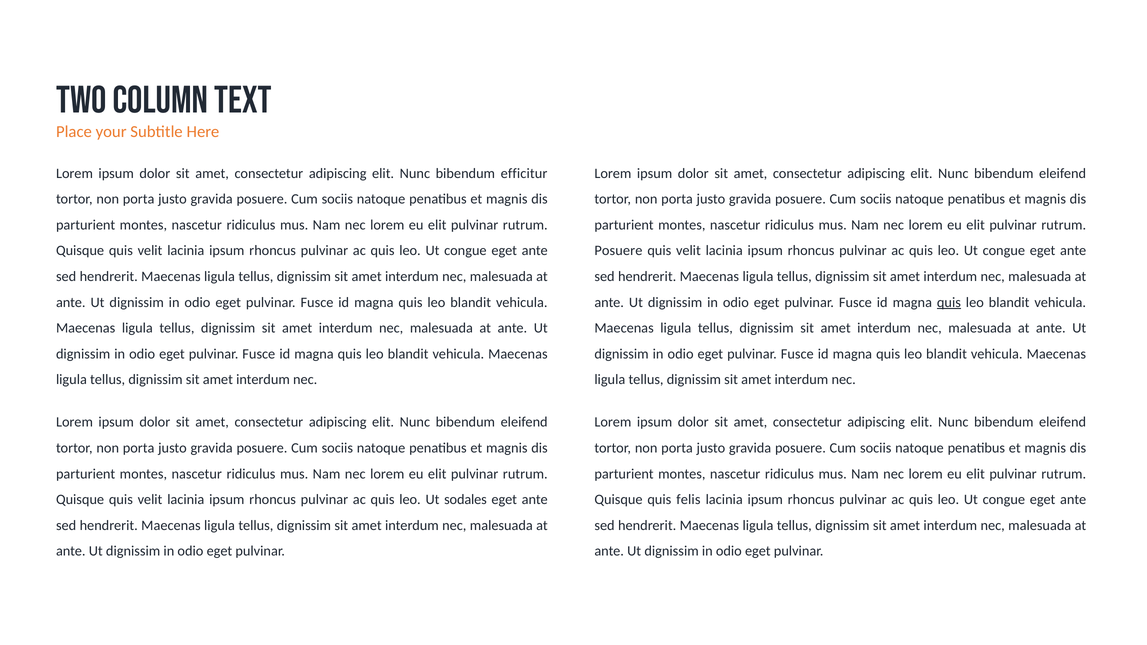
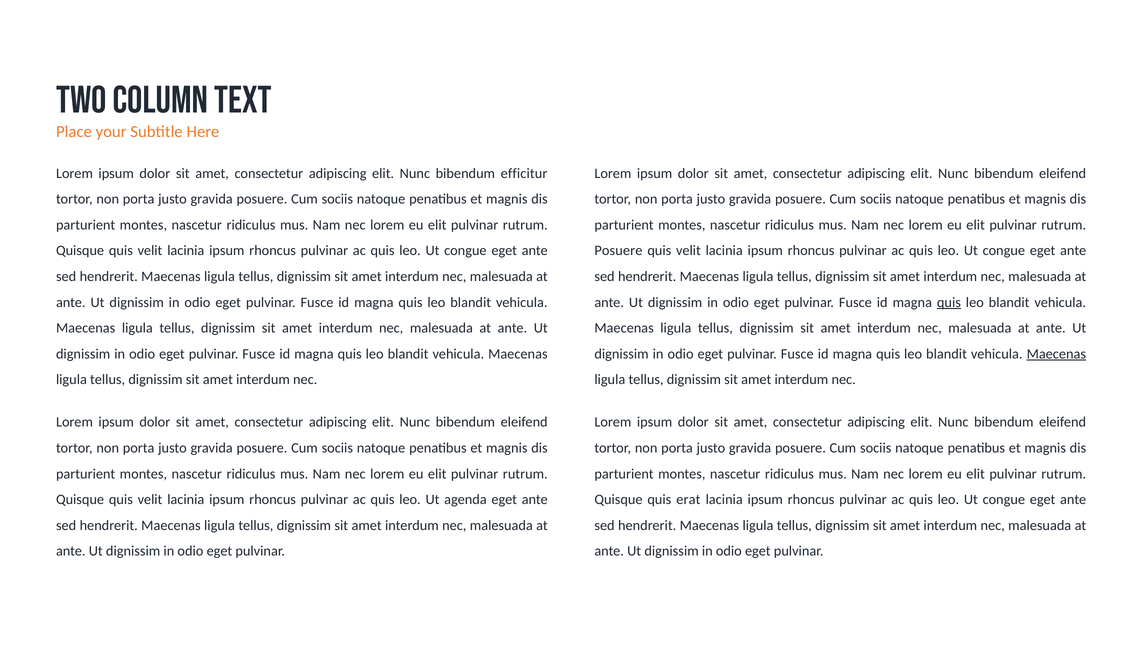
Maecenas underline: none -> present (1056, 354)
sodales: sodales -> agenda (465, 500)
felis: felis -> erat (688, 500)
